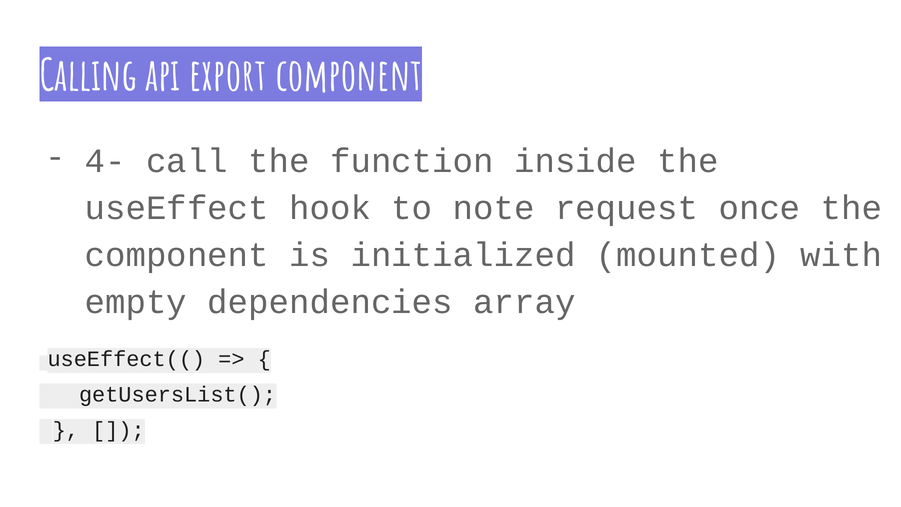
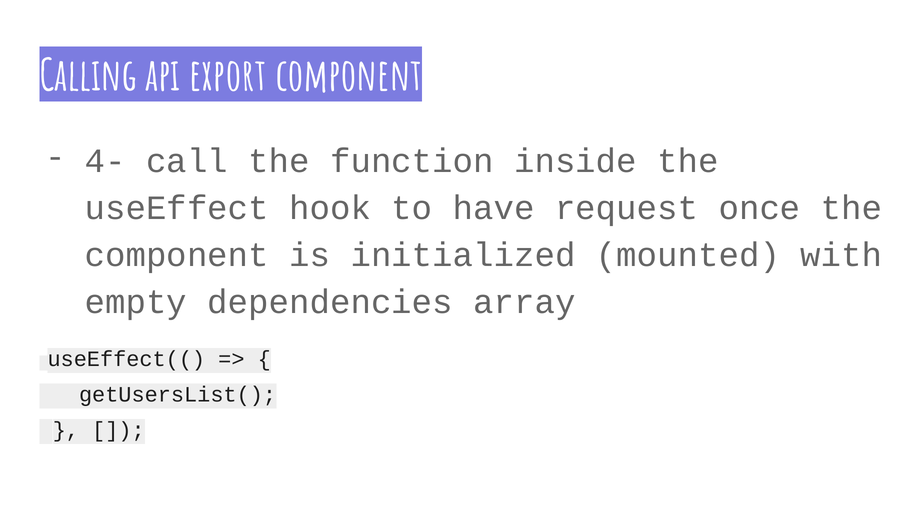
note: note -> have (494, 208)
